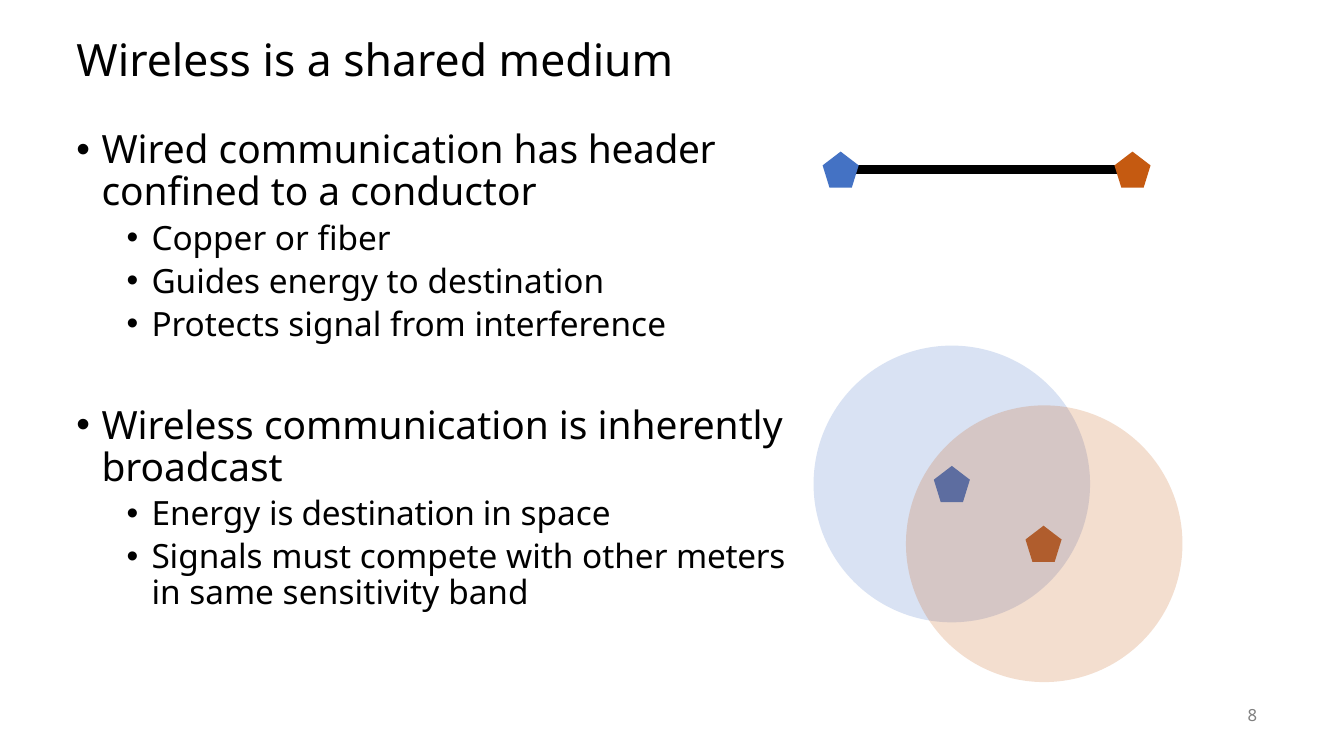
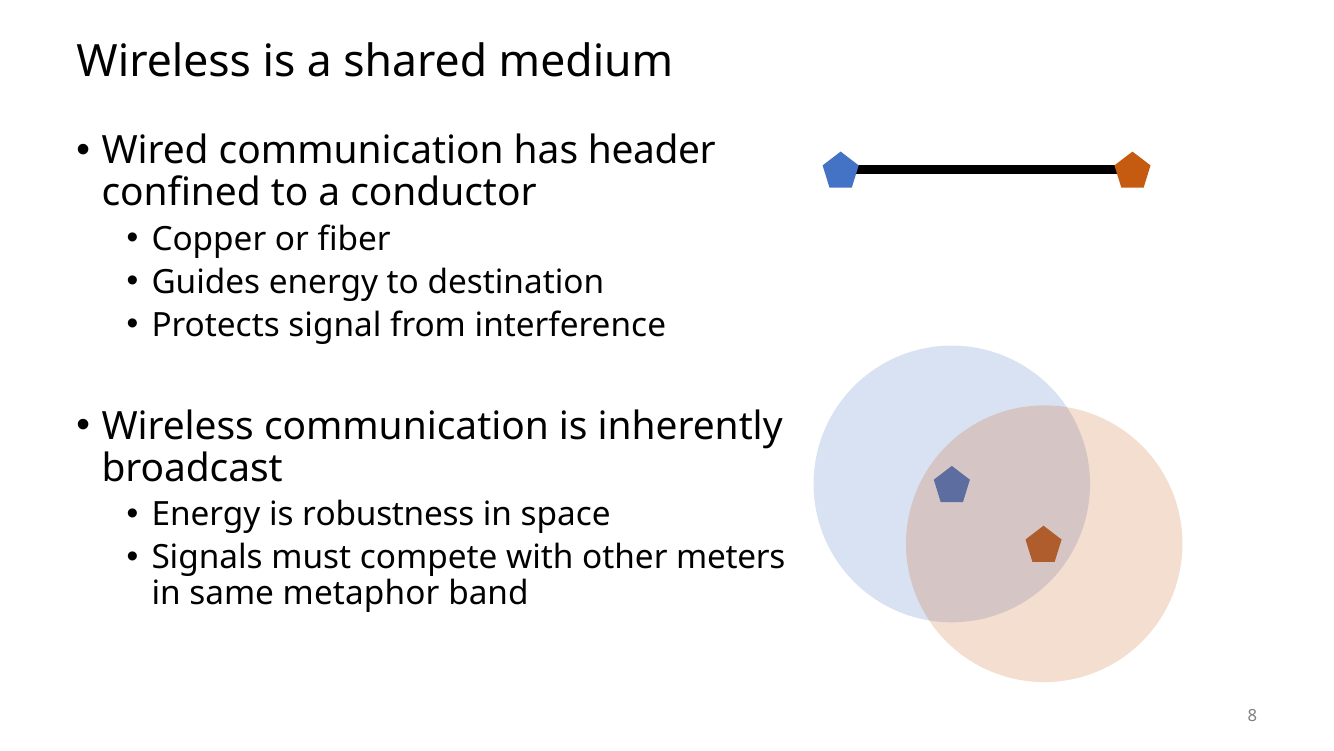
is destination: destination -> robustness (388, 514)
sensitivity: sensitivity -> metaphor (361, 593)
